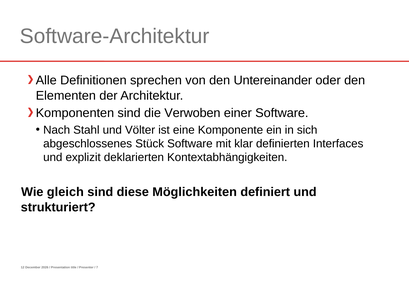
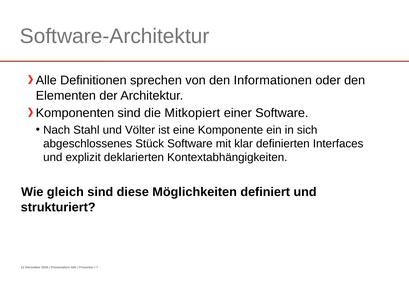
Untereinander: Untereinander -> Informationen (273, 81)
Verwoben: Verwoben -> Mitkopiert (192, 113)
